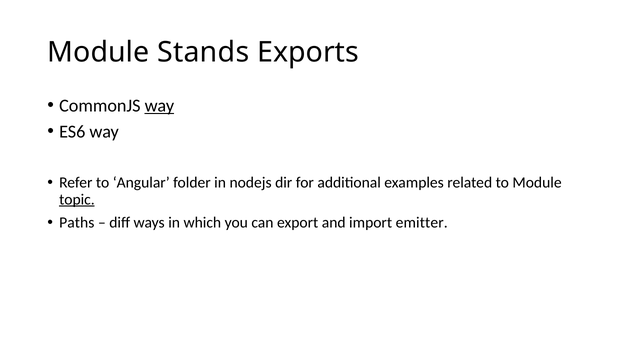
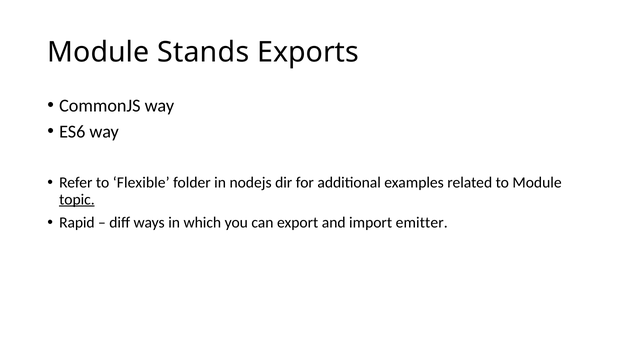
way underline: present -> none (159, 105)
Angular: Angular -> Flexible (141, 182)
Paths: Paths -> Rapid (77, 222)
